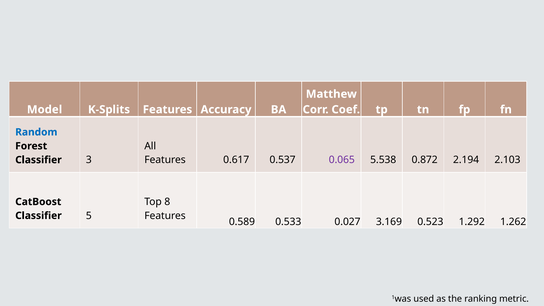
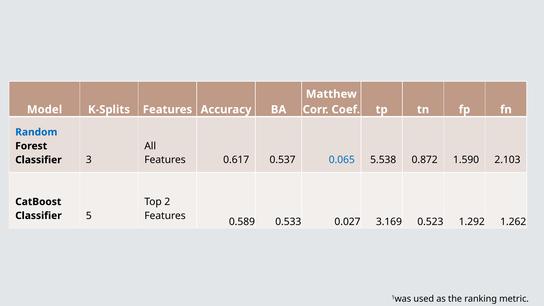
0.065 colour: purple -> blue (342, 160)
2.194: 2.194 -> 1.590 (466, 160)
8: 8 -> 2 (167, 202)
